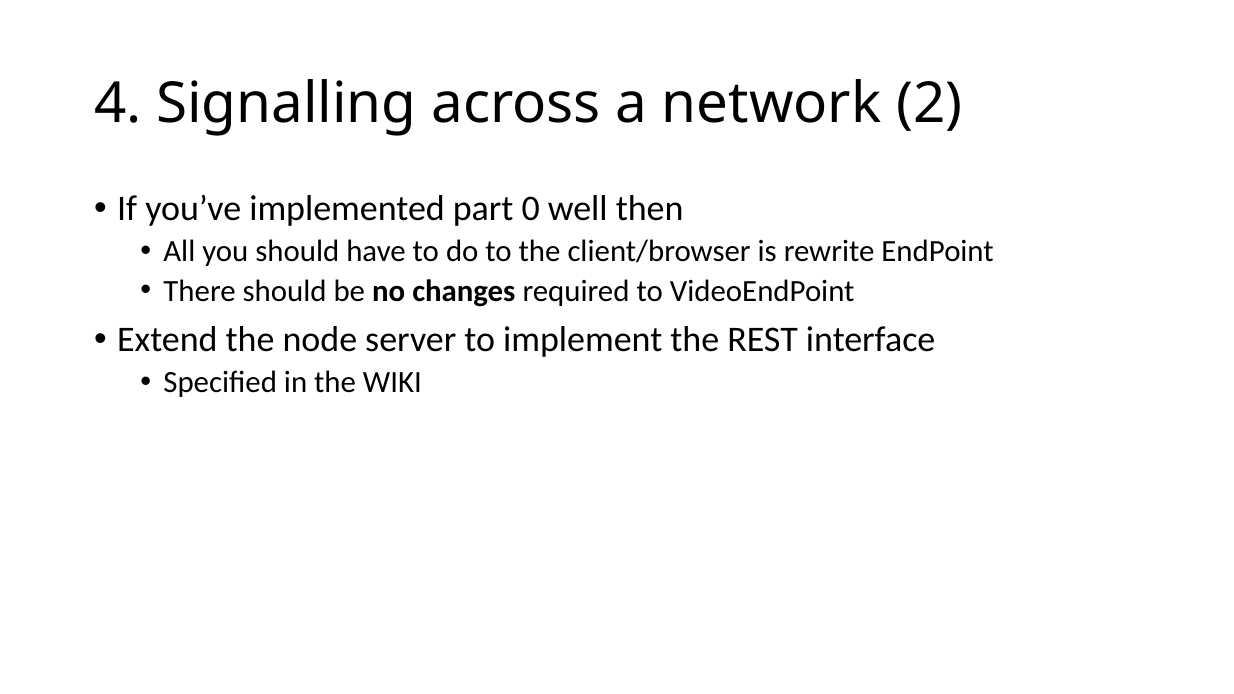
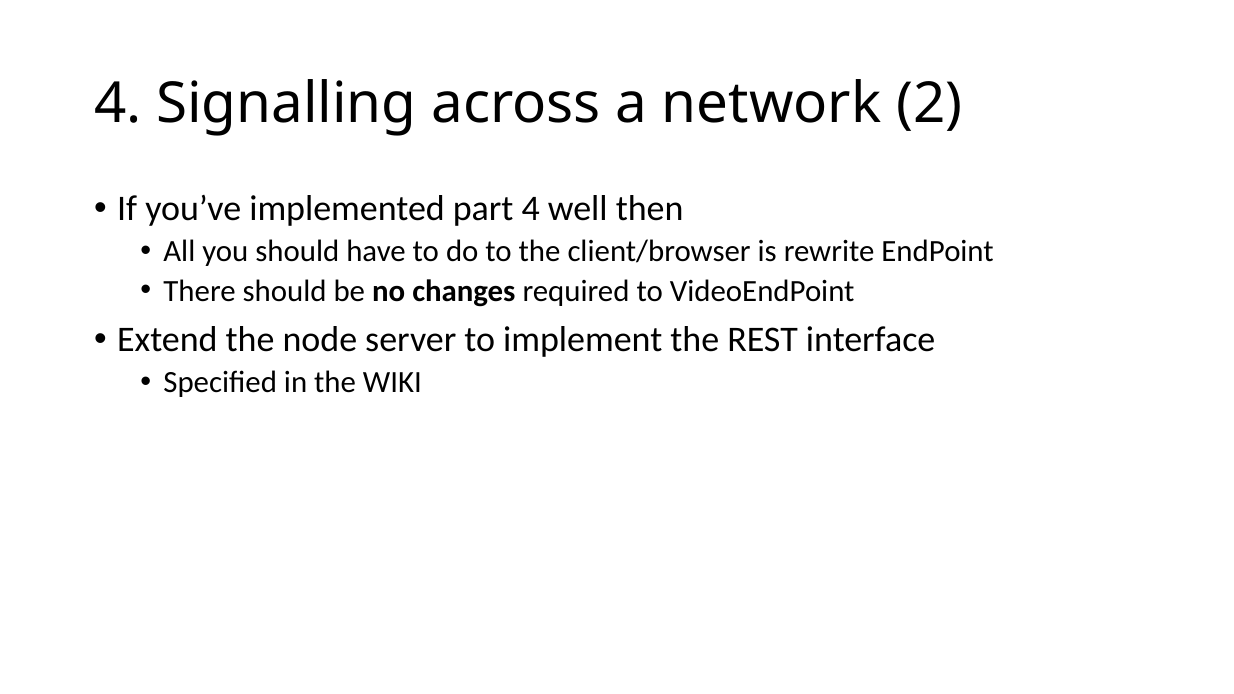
part 0: 0 -> 4 (531, 209)
